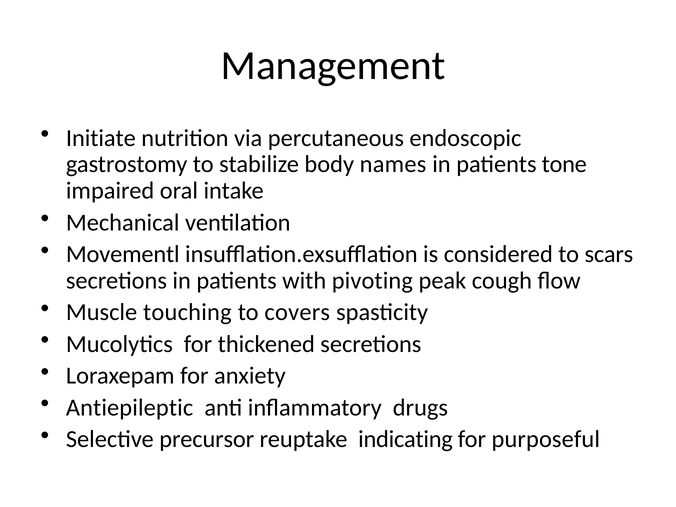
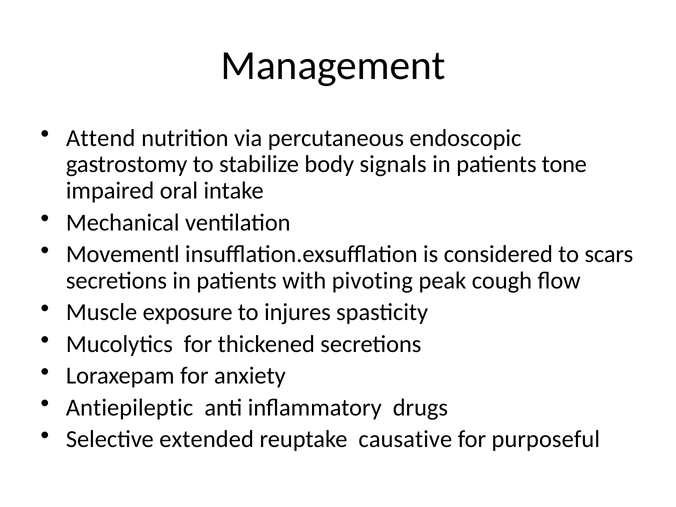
Initiate: Initiate -> Attend (101, 138)
names: names -> signals (393, 164)
touching: touching -> exposure (188, 312)
covers: covers -> injures (297, 312)
precursor: precursor -> extended (207, 439)
indicating: indicating -> causative (405, 439)
